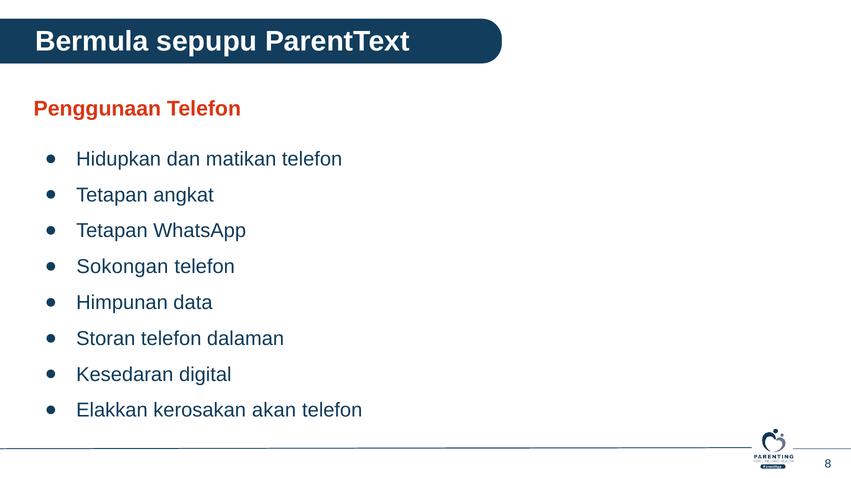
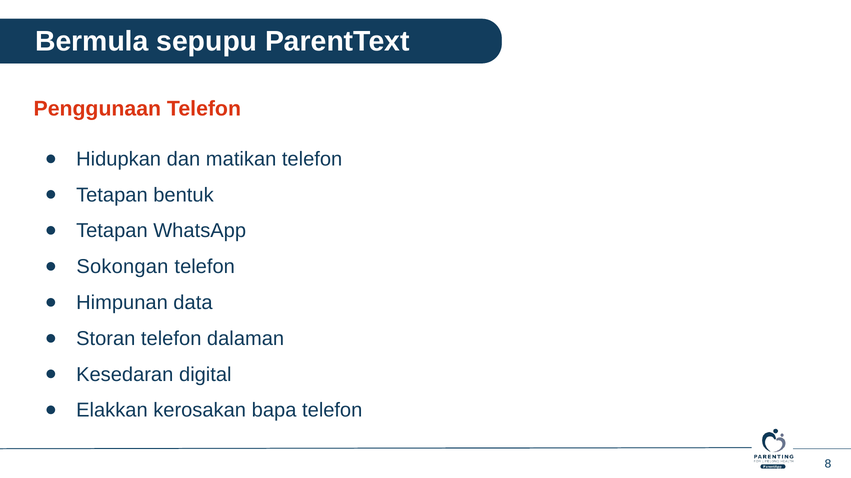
angkat: angkat -> bentuk (183, 195)
akan: akan -> bapa (274, 411)
